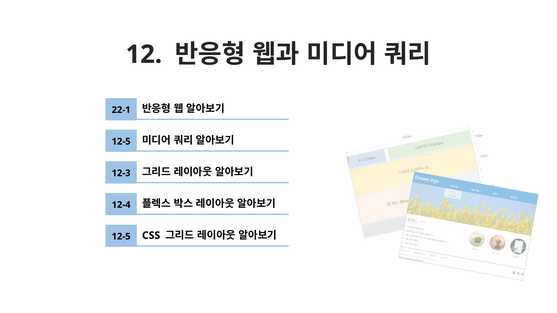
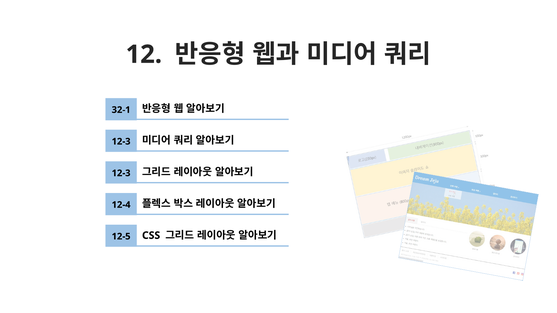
22-1: 22-1 -> 32-1 (121, 110)
12-5: 12-5 -> 12-3 (121, 142)
